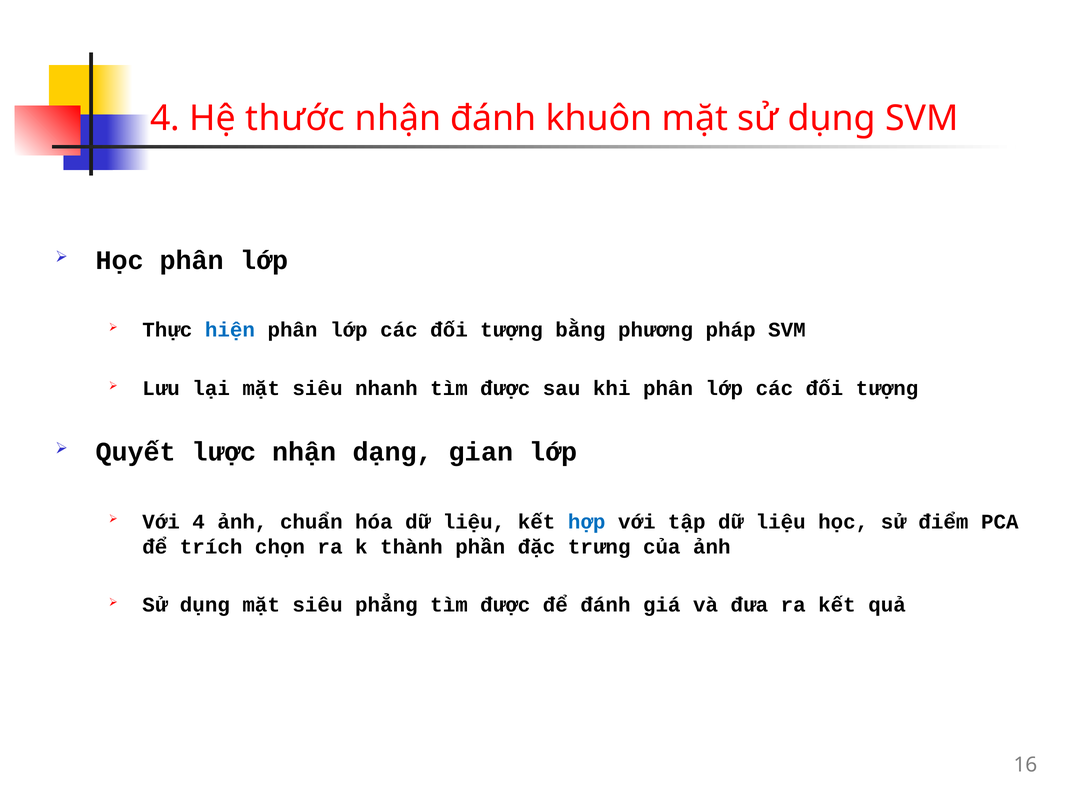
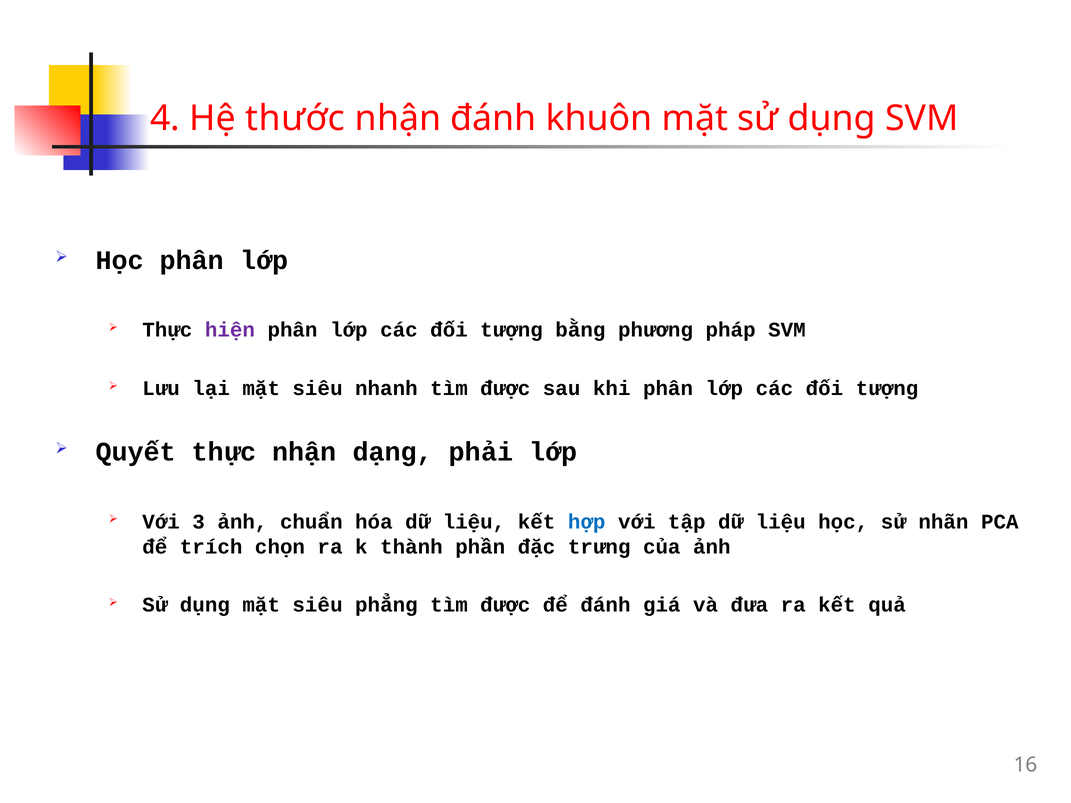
hiện colour: blue -> purple (230, 330)
Quyết lược: lược -> thực (224, 452)
gian: gian -> phải (481, 452)
Với 4: 4 -> 3 (199, 522)
điểm: điểm -> nhãn (943, 522)
